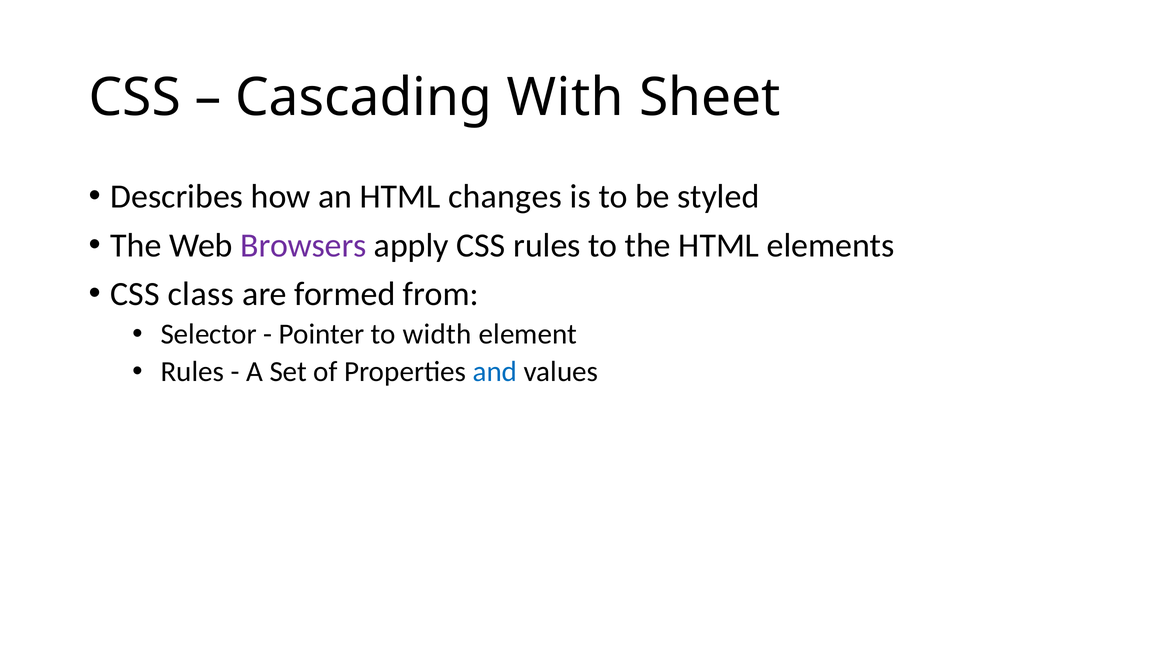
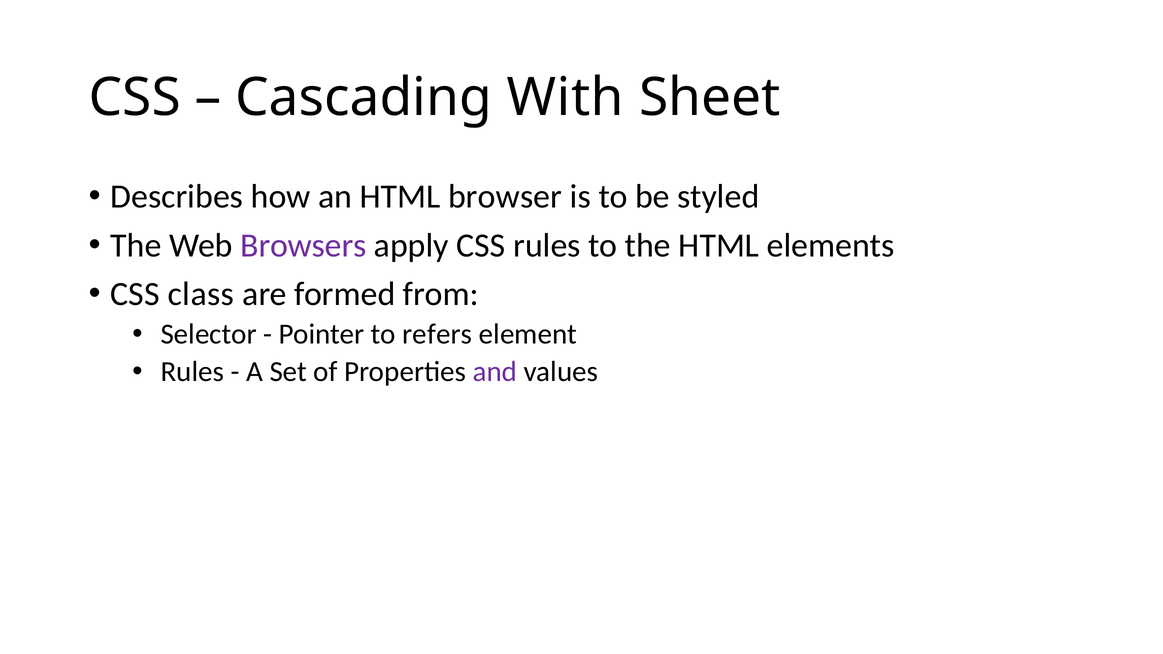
changes: changes -> browser (505, 197)
width: width -> refers (437, 334)
and colour: blue -> purple (495, 372)
